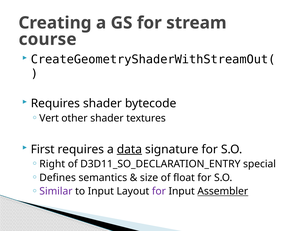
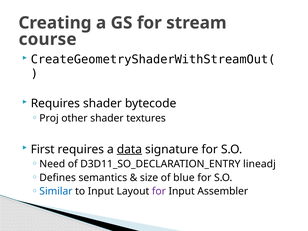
Vert: Vert -> Proj (49, 118)
Right: Right -> Need (52, 164)
special: special -> lineadj (259, 164)
float: float -> blue (184, 178)
Similar colour: purple -> blue (56, 191)
Assembler underline: present -> none (223, 191)
